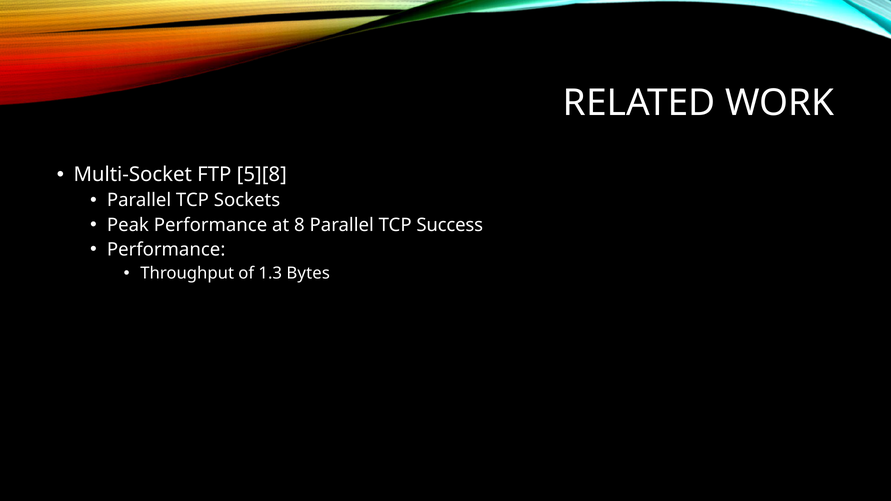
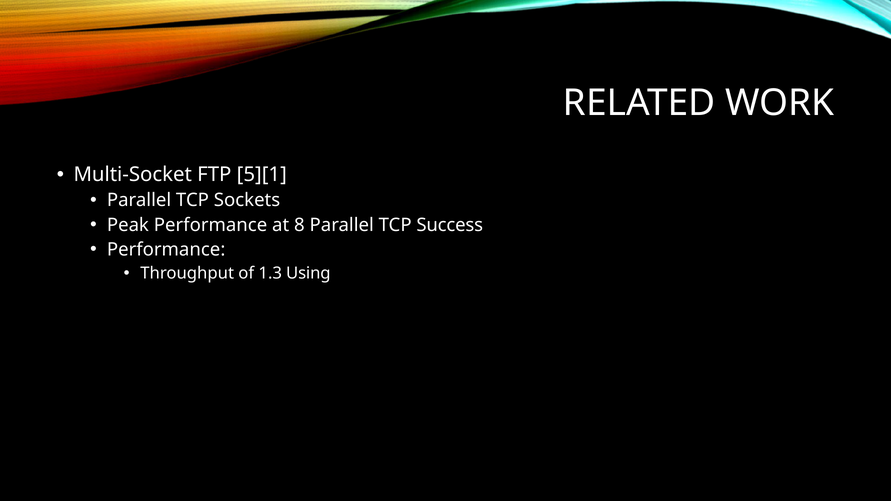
5][8: 5][8 -> 5][1 (262, 175)
Bytes: Bytes -> Using (308, 273)
